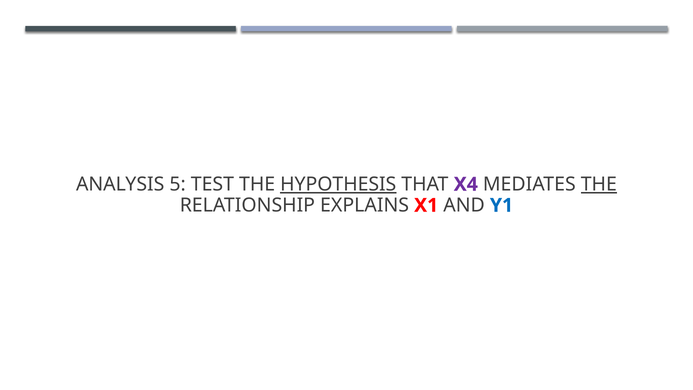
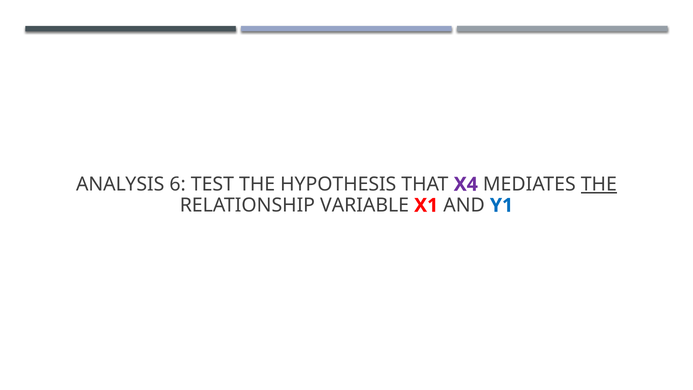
5: 5 -> 6 (178, 184)
HYPOTHESIS underline: present -> none (338, 184)
EXPLAINS: EXPLAINS -> VARIABLE (365, 205)
